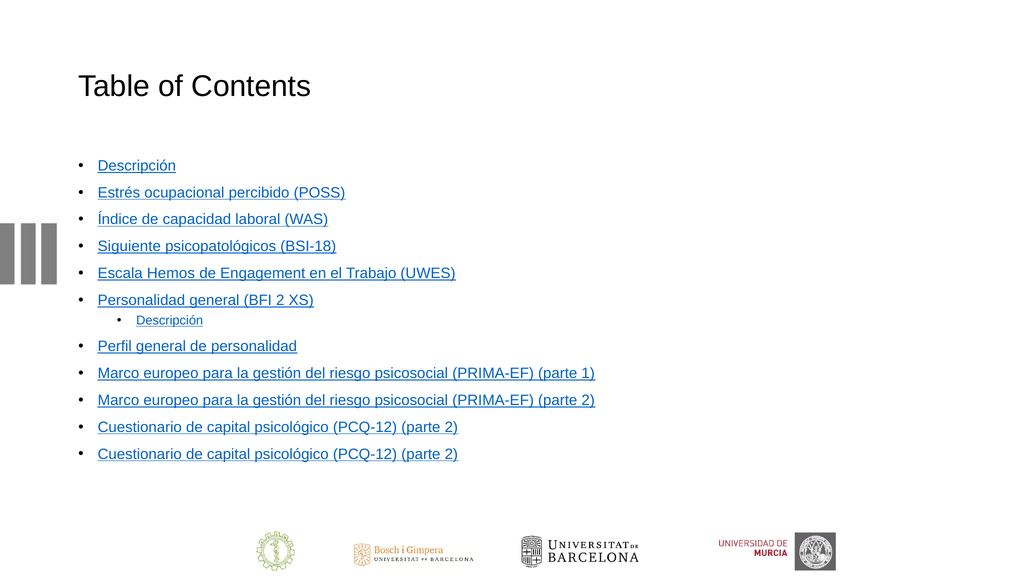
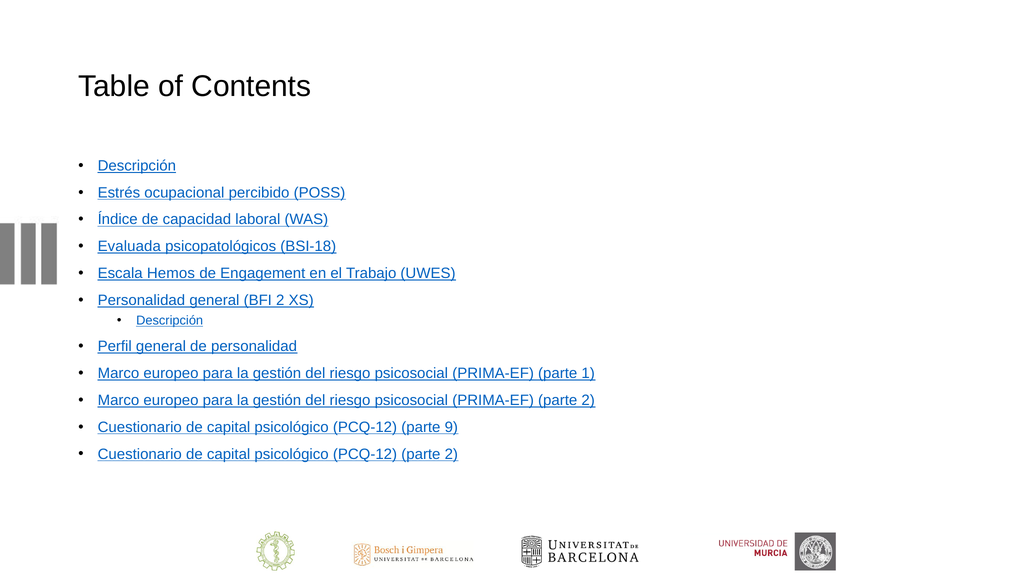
Siguiente: Siguiente -> Evaluada (129, 247)
2: 2 -> 9 (451, 427)
